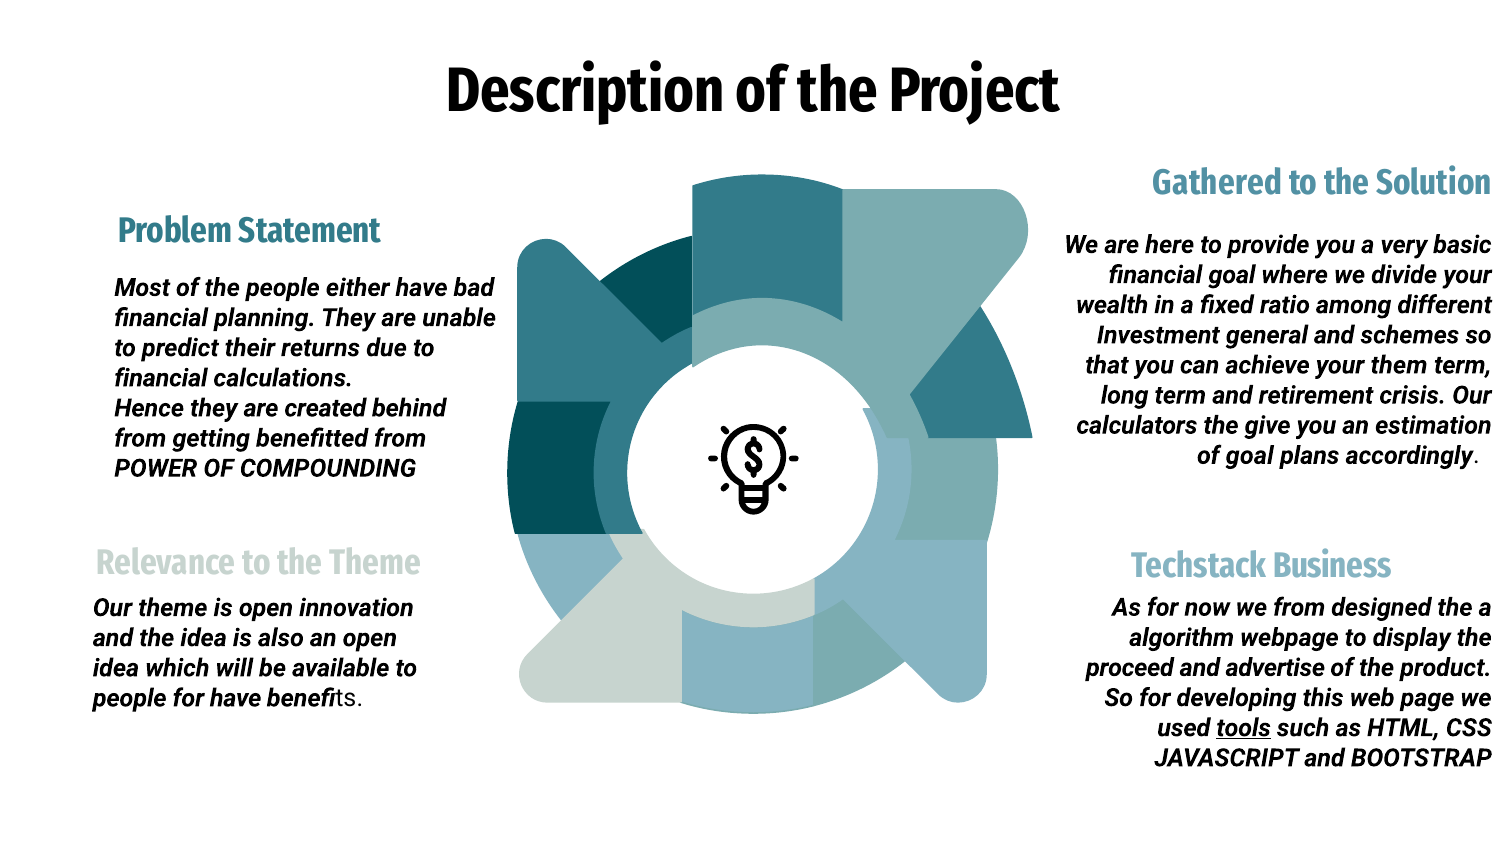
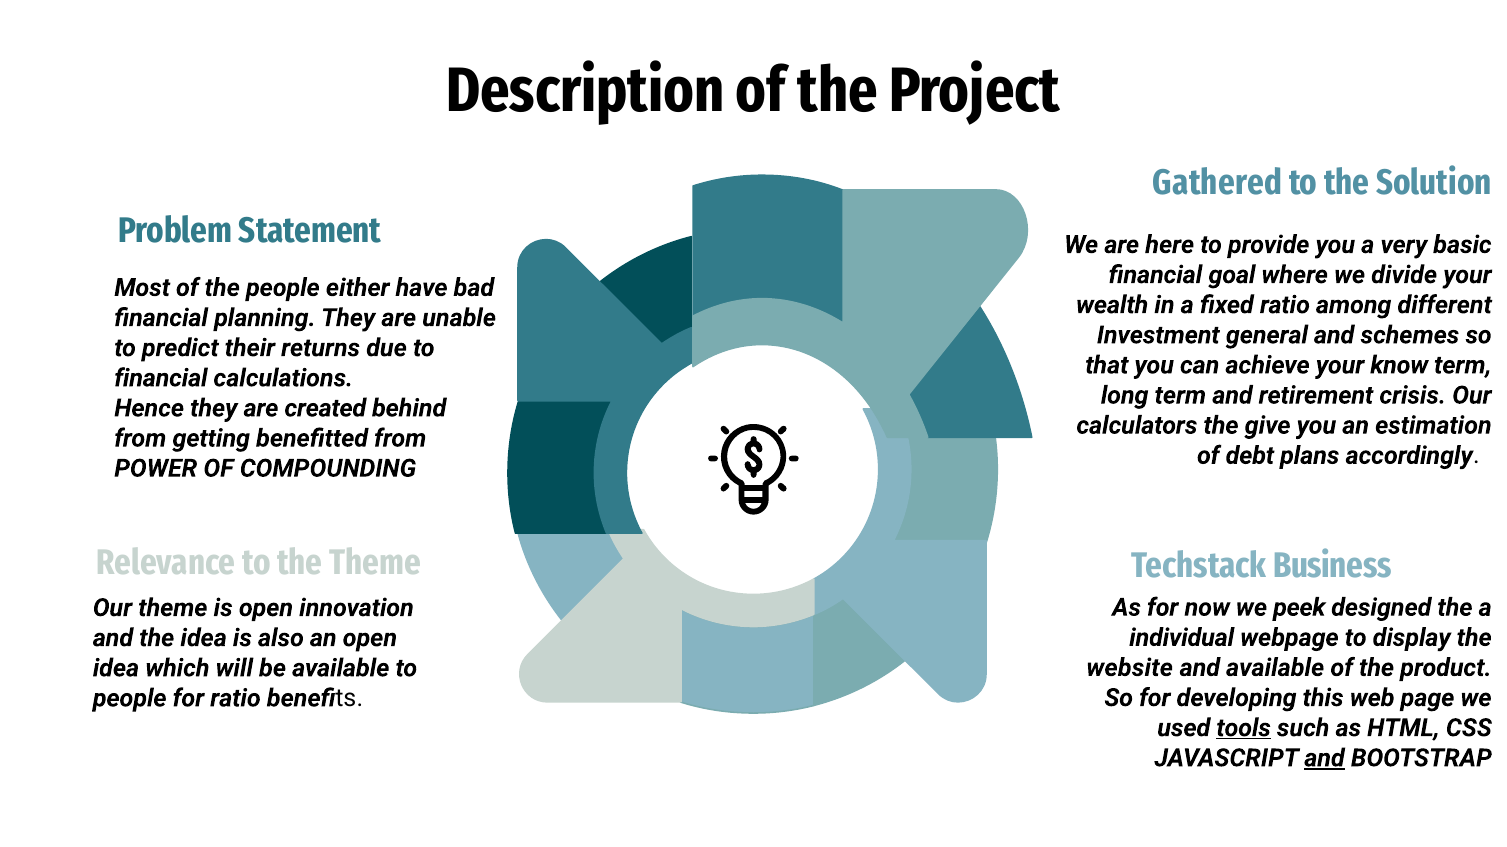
them: them -> know (1399, 366)
of goal: goal -> debt (1250, 456)
we from: from -> peek (1299, 608)
algorithm: algorithm -> individual (1182, 638)
proceed: proceed -> website (1130, 668)
and advertise: advertise -> available (1275, 668)
for have: have -> ratio (235, 699)
and underline: none -> present (1324, 759)
